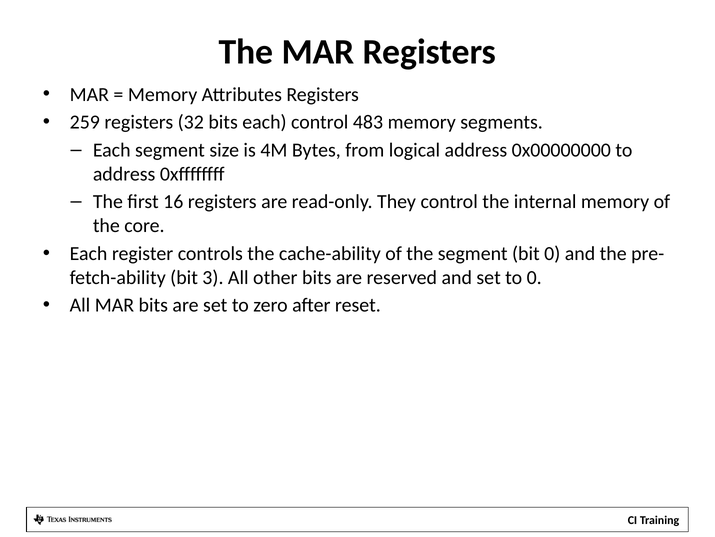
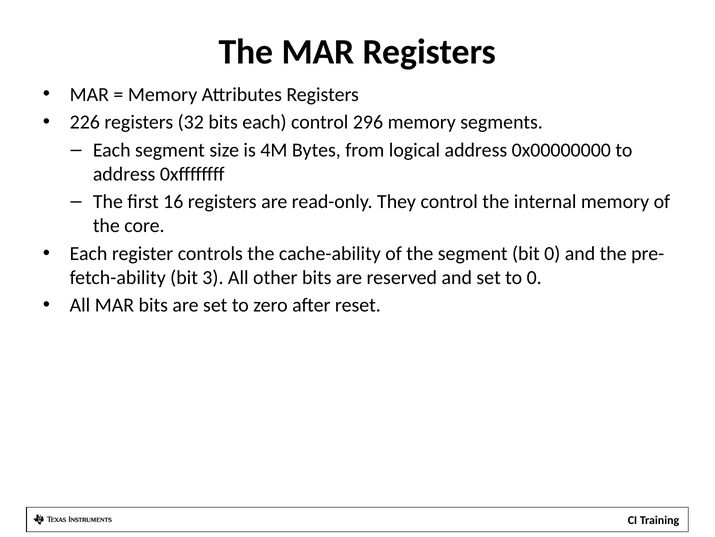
259: 259 -> 226 (85, 122)
483: 483 -> 296 (368, 122)
